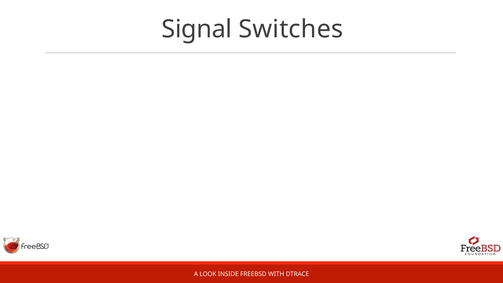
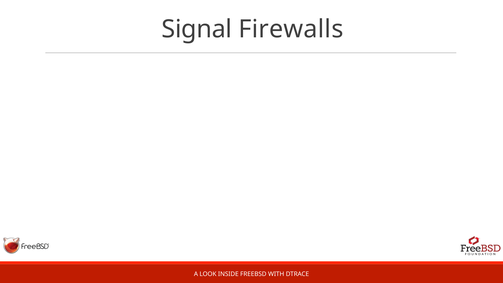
Switches: Switches -> Firewalls (291, 29)
